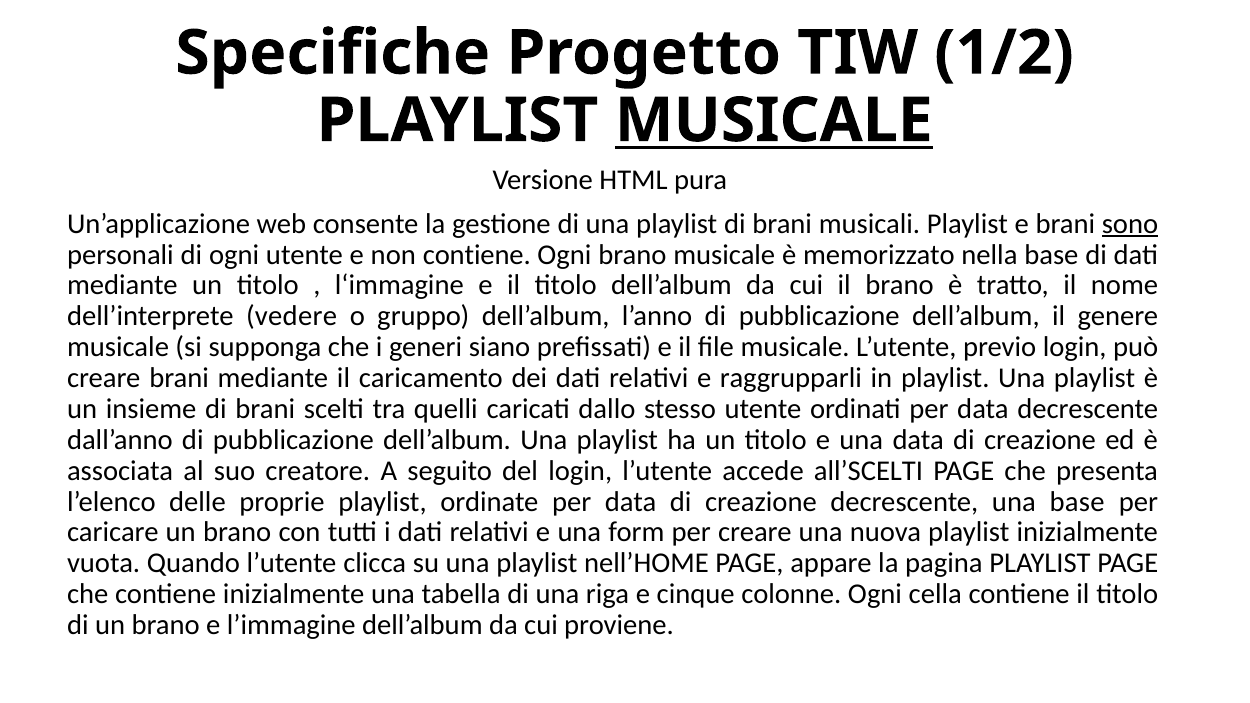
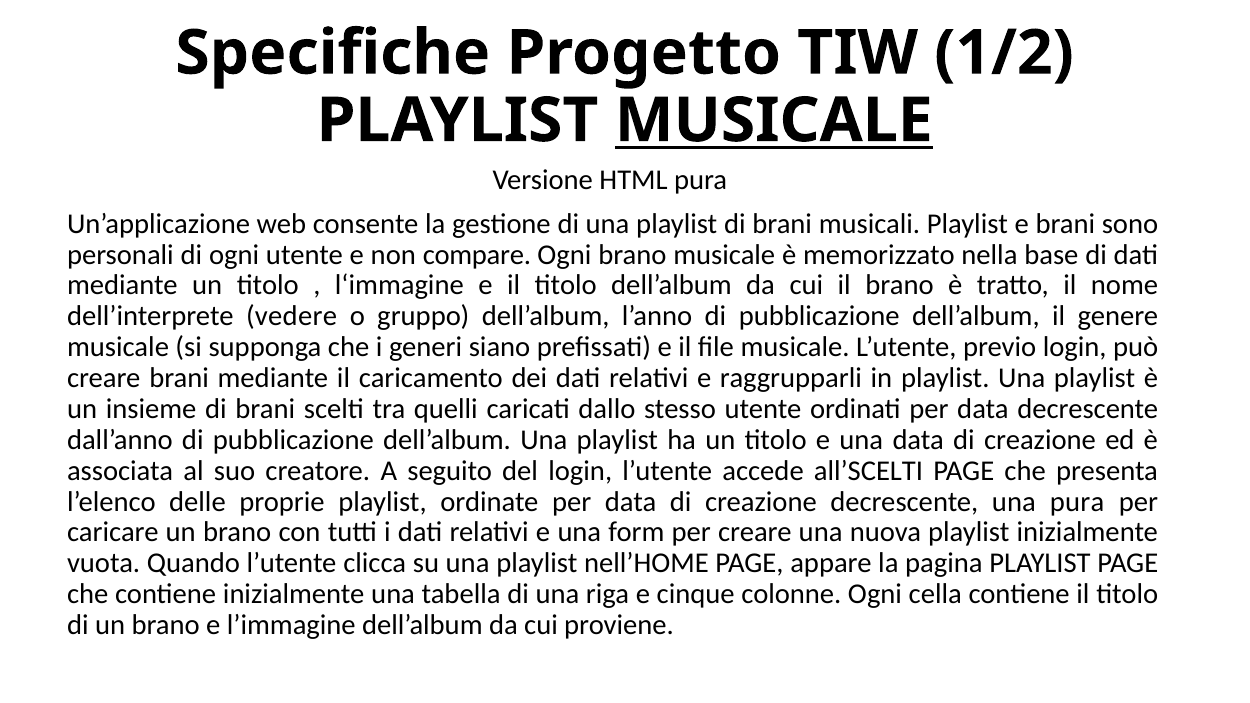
sono underline: present -> none (1130, 224)
non contiene: contiene -> compare (477, 255)
una base: base -> pura (1077, 502)
